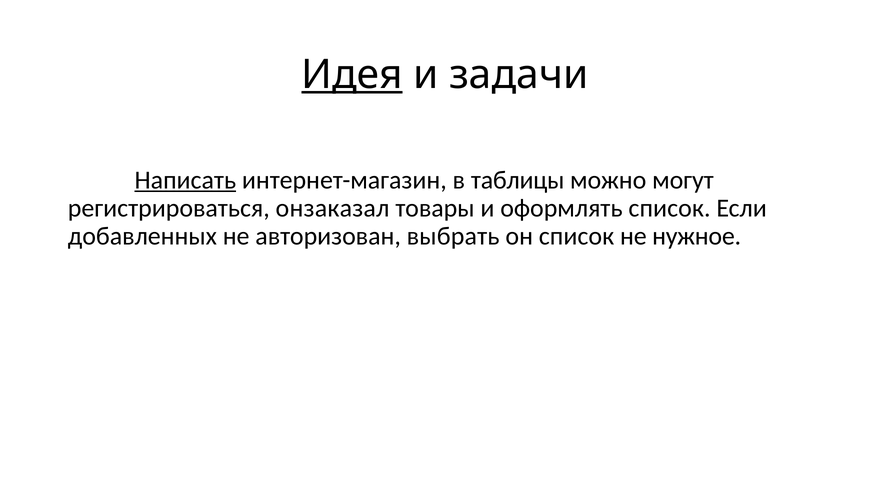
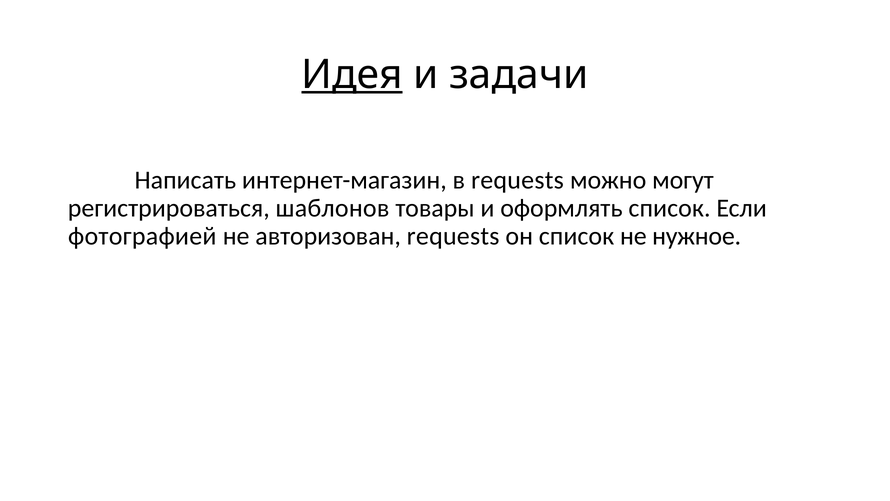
Написать underline: present -> none (185, 180)
в таблицы: таблицы -> requests (517, 180)
онзаказал: онзаказал -> шаблонов (332, 208)
добавленных: добавленных -> фотографией (142, 236)
авторизован выбрать: выбрать -> requests (453, 236)
